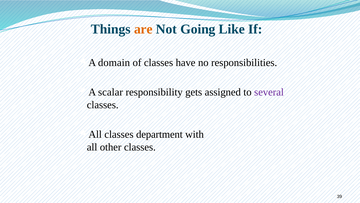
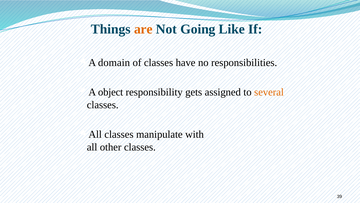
scalar: scalar -> object (111, 92)
several colour: purple -> orange (269, 92)
department: department -> manipulate (159, 134)
